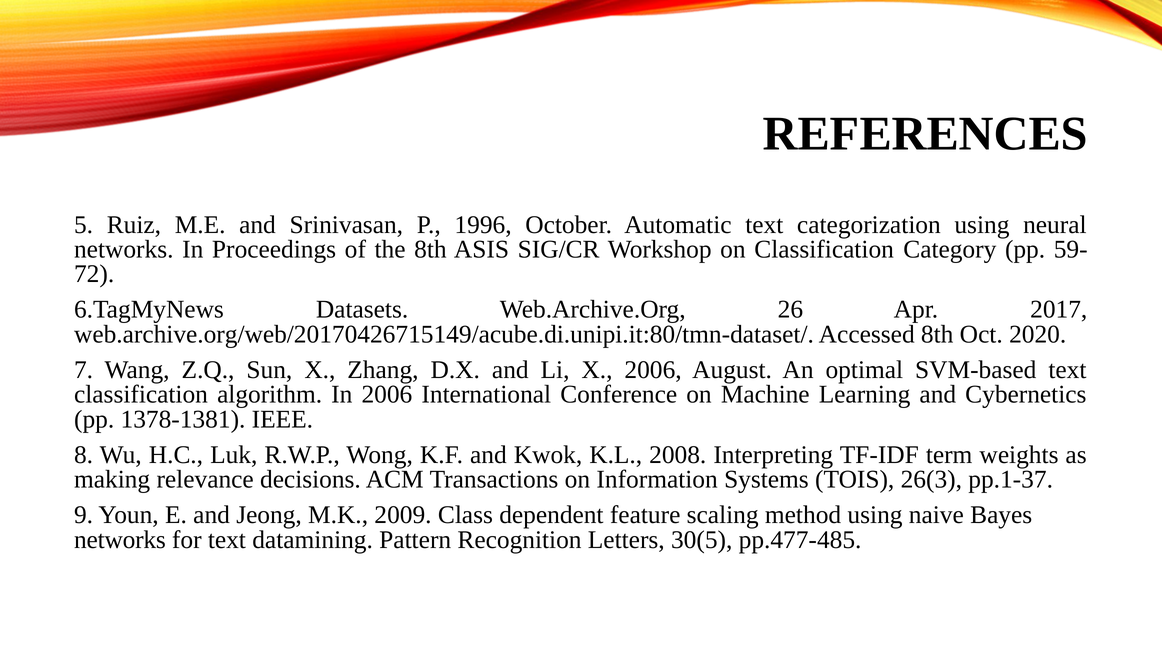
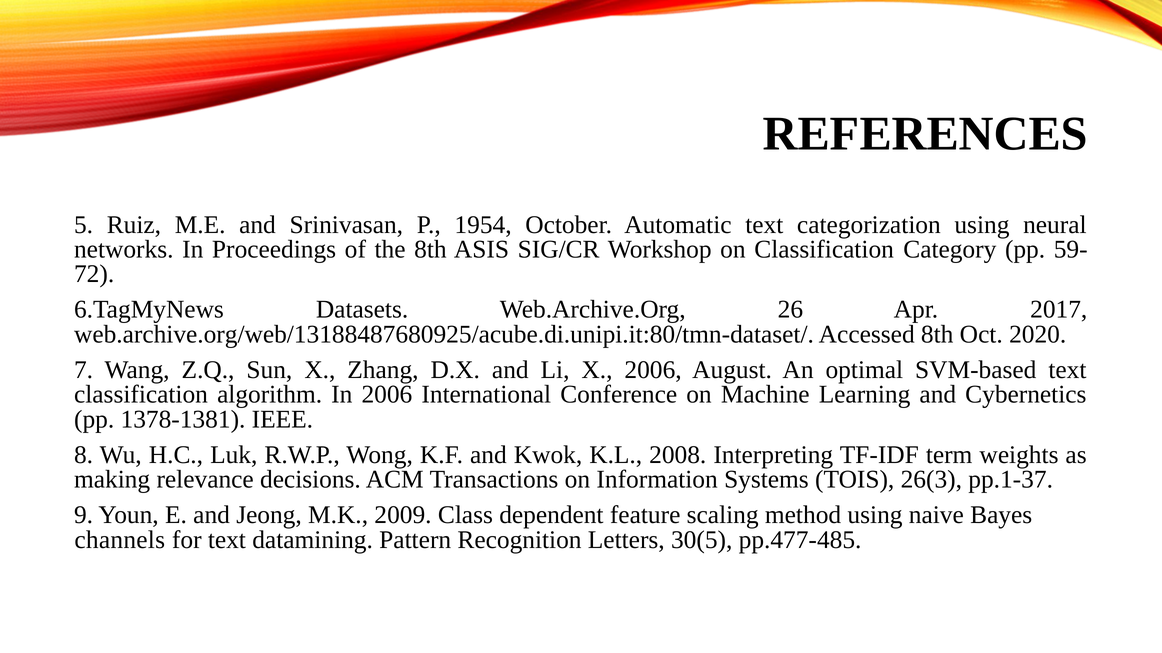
1996: 1996 -> 1954 (483, 225)
web.archive.org/web/20170426715149/acube.di.unipi.it:80/tmn-dataset/: web.archive.org/web/20170426715149/acube.di.unipi.it:80/tmn-dataset/ -> web.archive.org/web/13188487680925/acube.di.unipi.it:80/tmn-dataset/ (444, 335)
networks: networks -> channels (120, 540)
